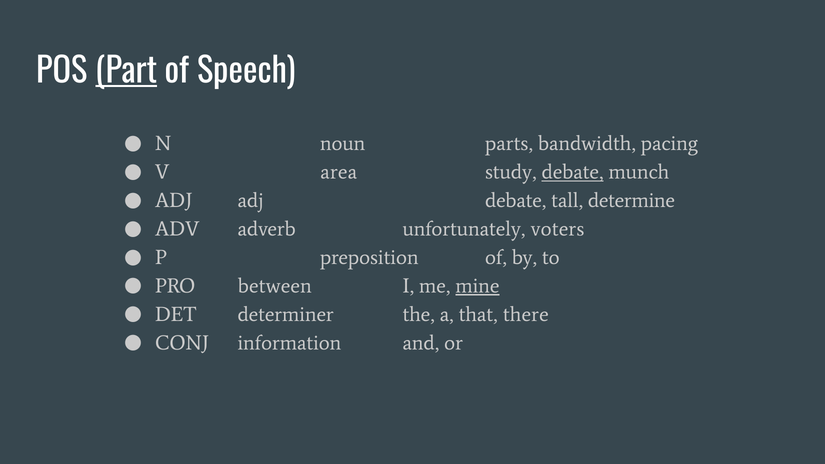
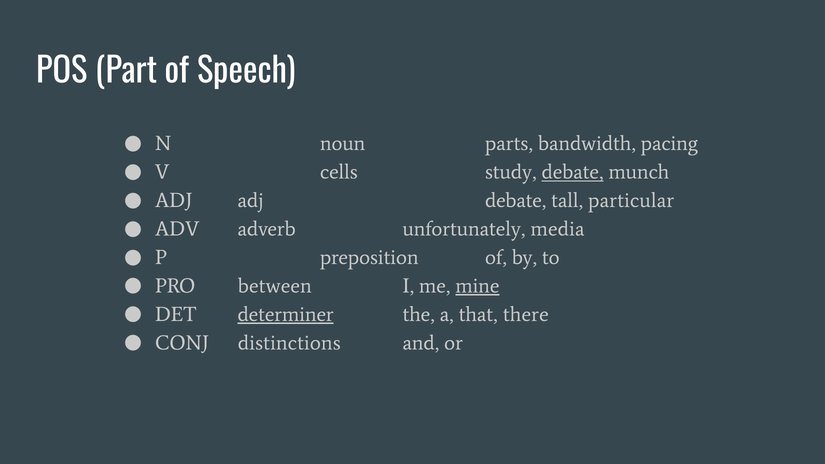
Part underline: present -> none (126, 71)
area: area -> cells (339, 172)
determine: determine -> particular (631, 201)
voters: voters -> media (557, 229)
determiner underline: none -> present (286, 314)
information: information -> distinctions (289, 343)
